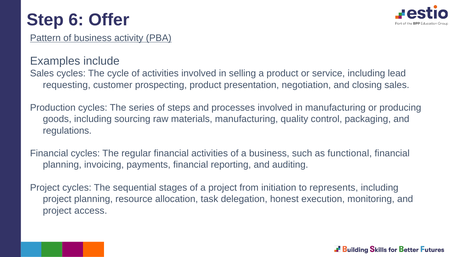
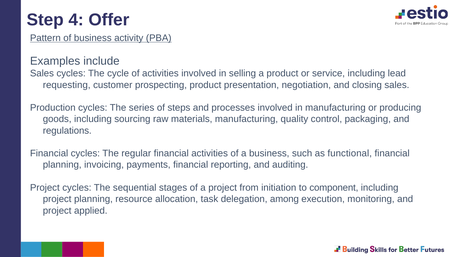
6: 6 -> 4 (76, 20)
represents: represents -> component (334, 188)
honest: honest -> among (284, 199)
access: access -> applied (91, 211)
